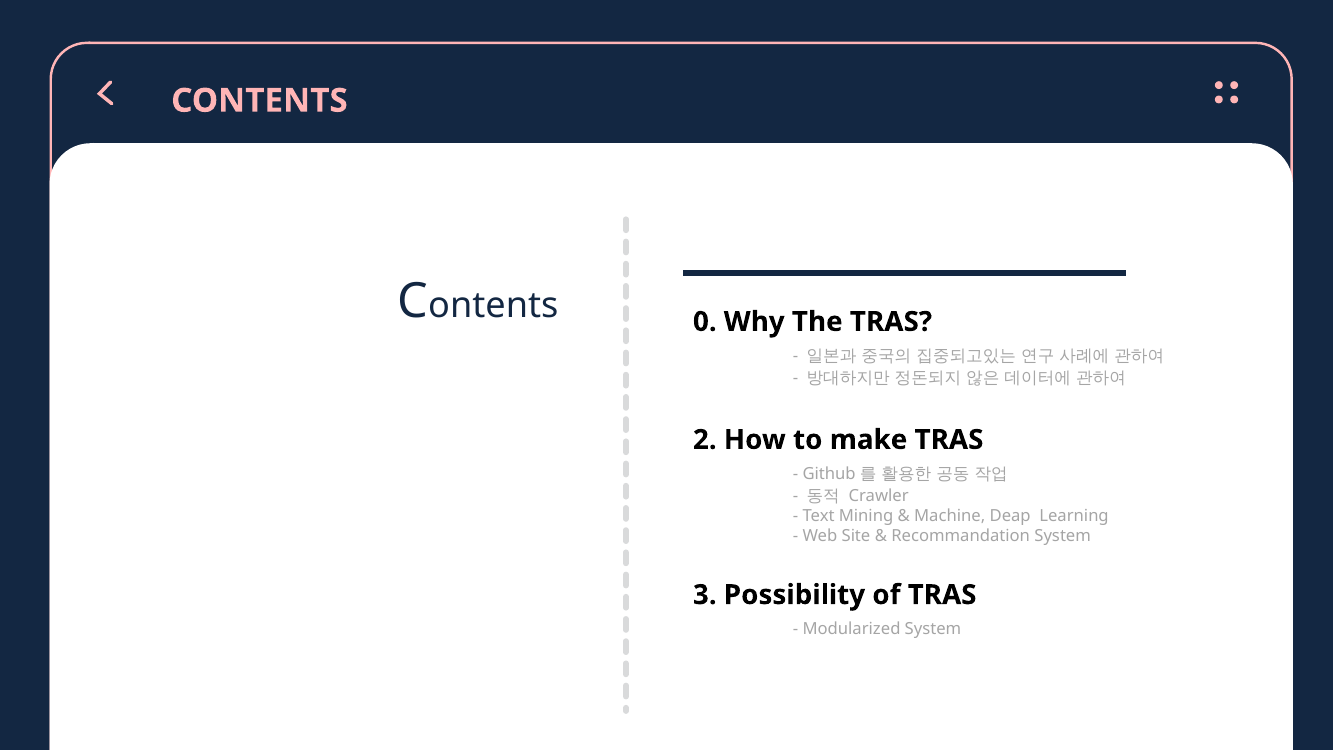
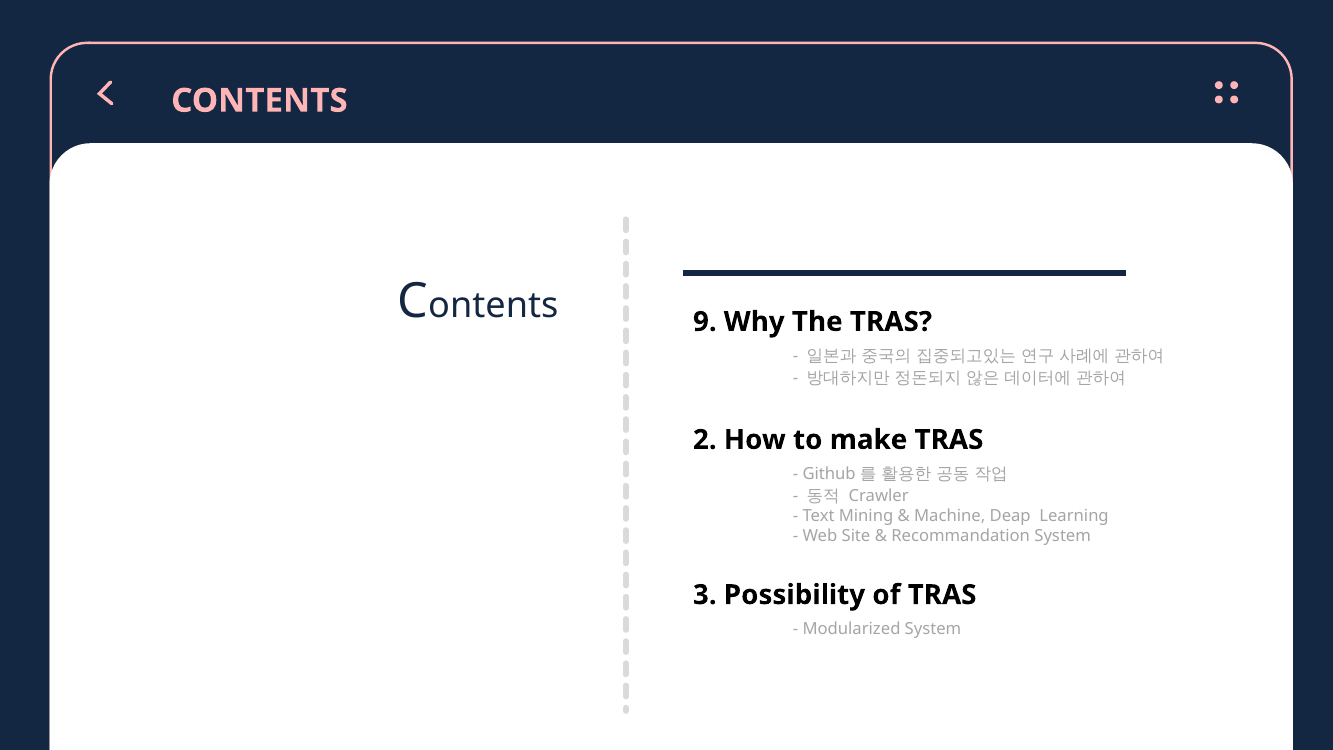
0: 0 -> 9 (705, 322)
